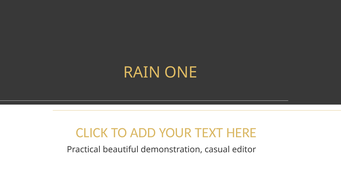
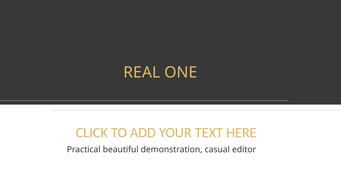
RAIN: RAIN -> REAL (142, 72)
